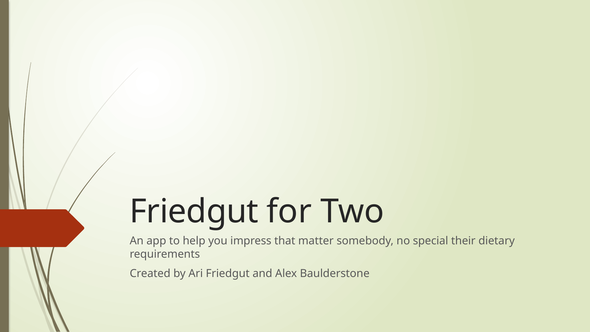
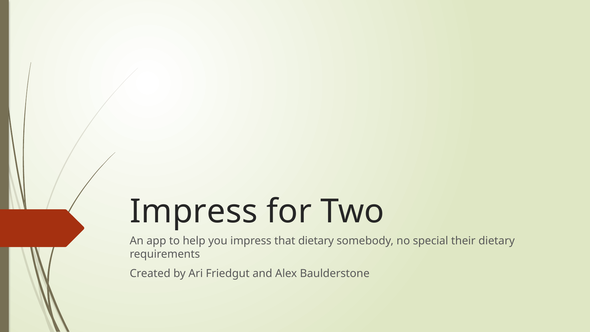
Friedgut: Friedgut -> Impress (194, 211)
that matter: matter -> dietary (316, 241)
